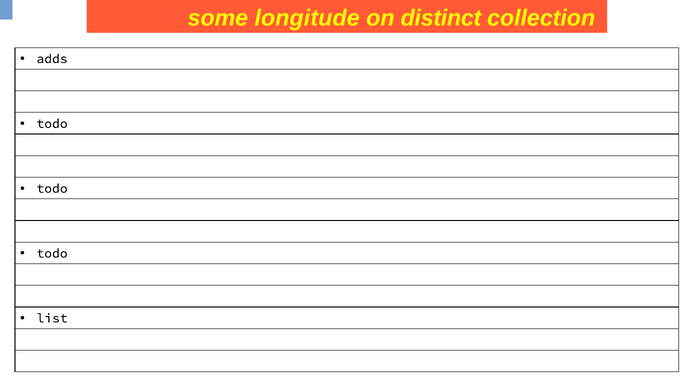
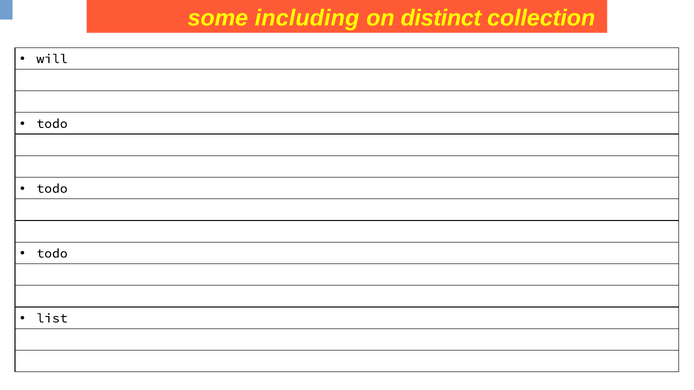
longitude: longitude -> including (307, 18)
adds: adds -> will (52, 59)
